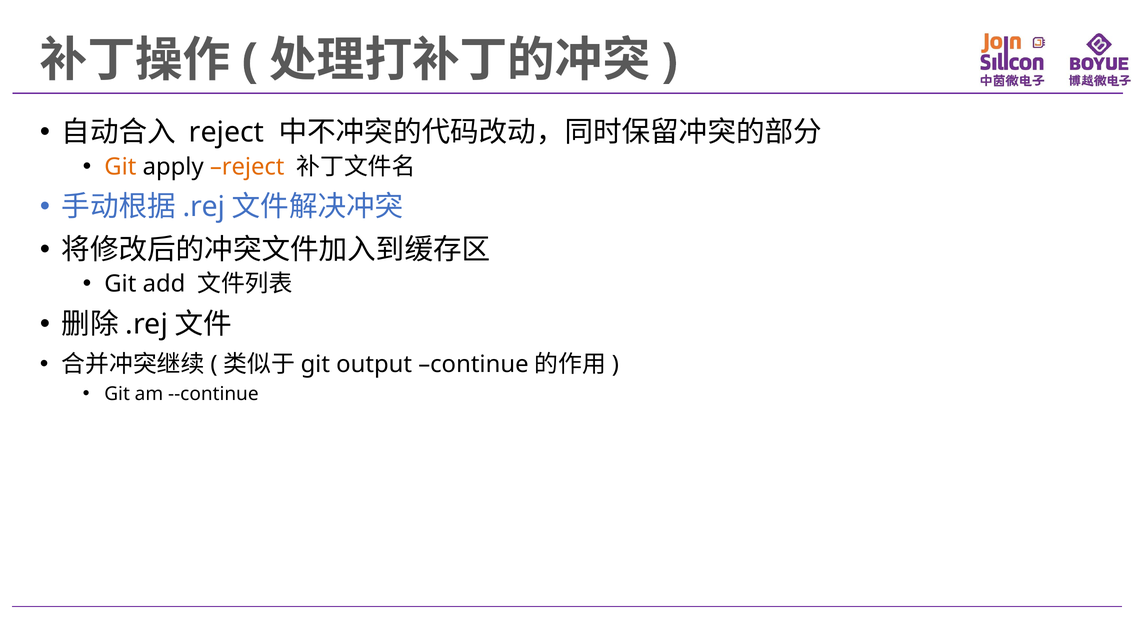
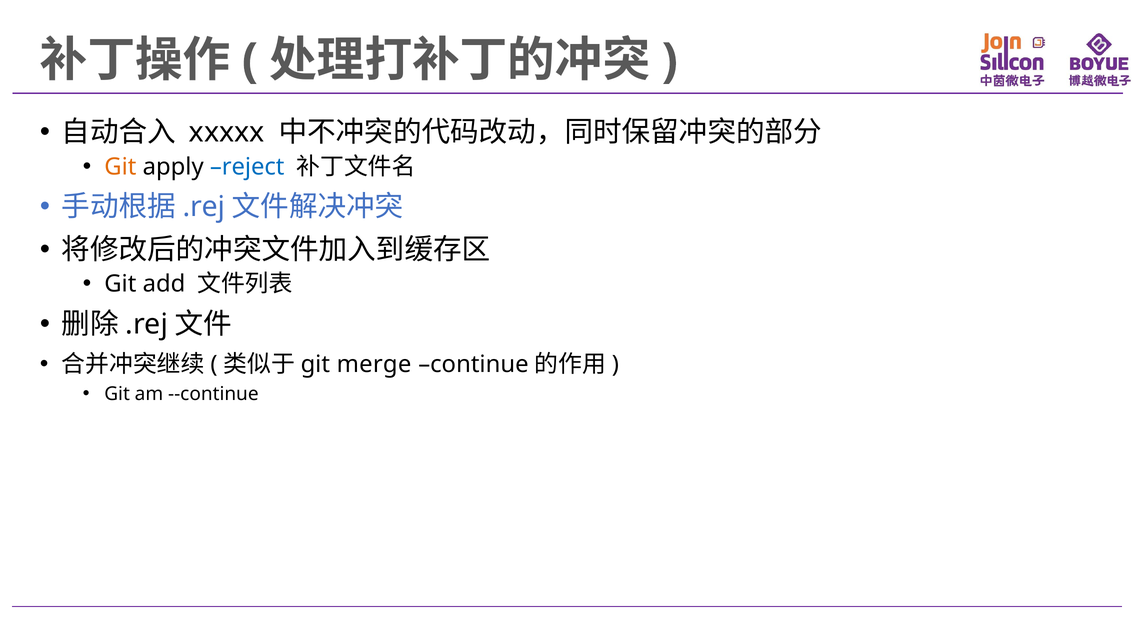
reject: reject -> xxxxx (227, 132)
reject colour: orange -> blue (247, 166)
output: output -> merge (374, 364)
